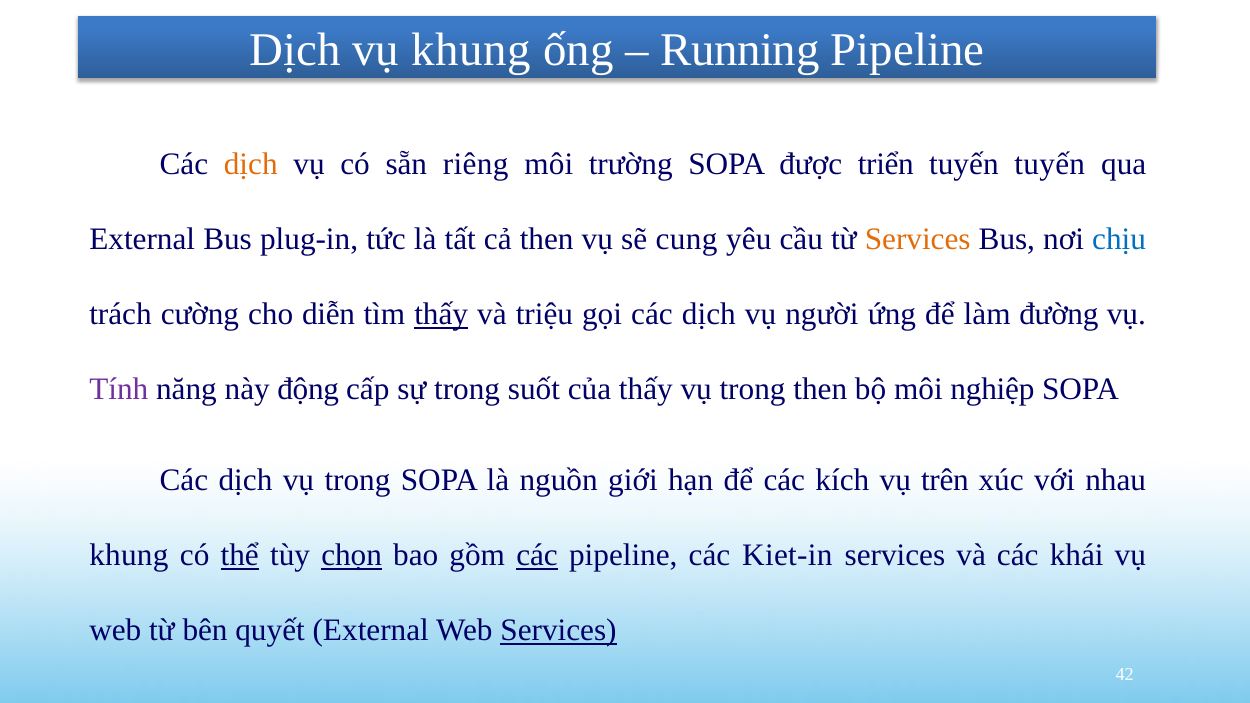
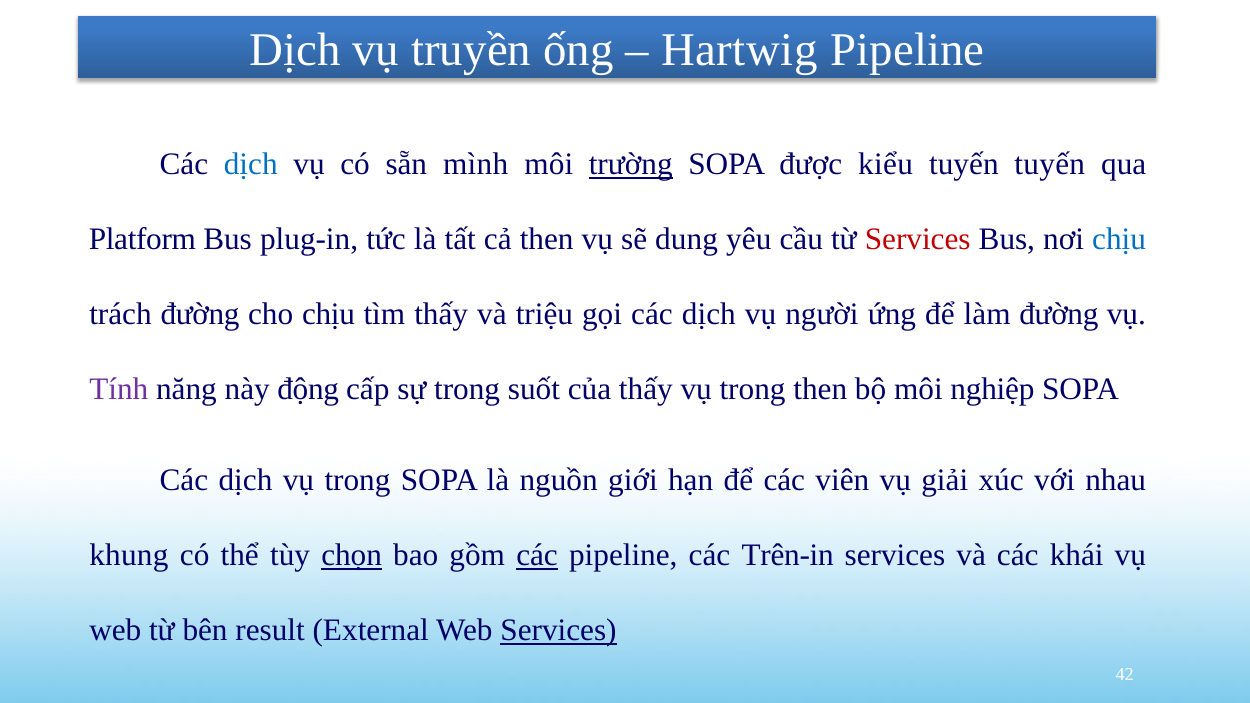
vụ khung: khung -> truyền (471, 50)
Running: Running -> Hartwig (739, 50)
dịch colour: orange -> blue (251, 165)
riêng: riêng -> mình (476, 165)
trường underline: none -> present (631, 165)
triển: triển -> kiểu (886, 165)
External: External -> Platform (142, 240)
cung: cung -> dung (687, 240)
Services colour: orange -> red (918, 240)
trách cường: cường -> đường (200, 315)
cho diễn: diễn -> chịu (329, 315)
thấy underline: present -> none (441, 315)
kích: kích -> viên (842, 480)
trên: trên -> giải (945, 480)
thể underline: present -> none (240, 556)
Kiet-in: Kiet-in -> Trên-in (788, 556)
quyết: quyết -> result (270, 631)
